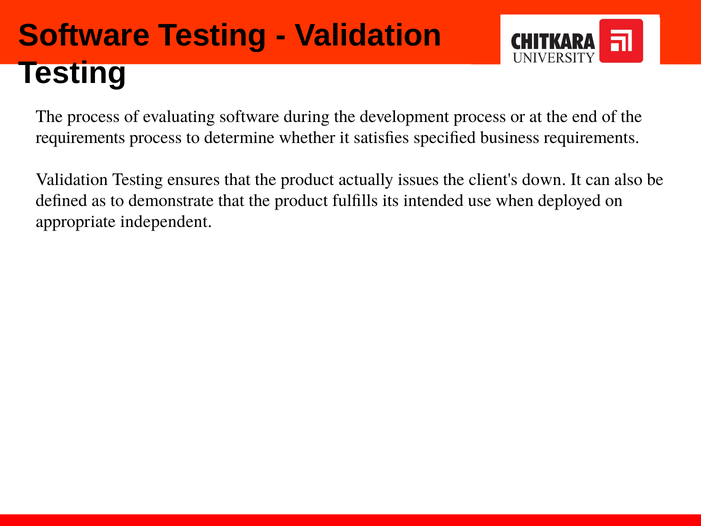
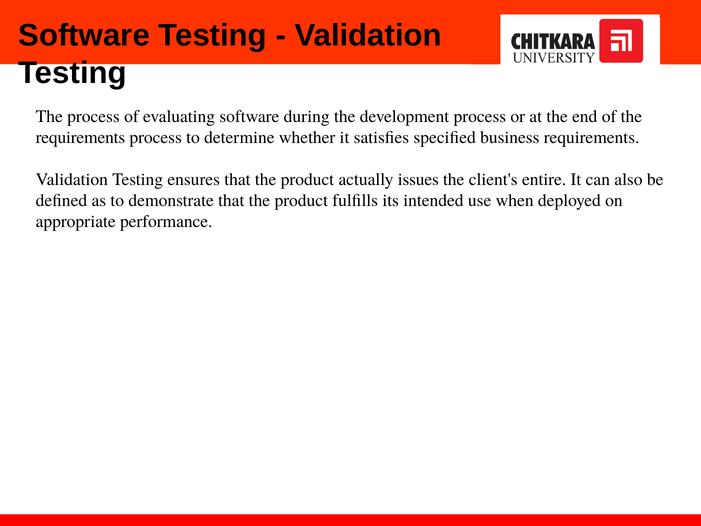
down: down -> entire (544, 179)
independent: independent -> performance (166, 221)
